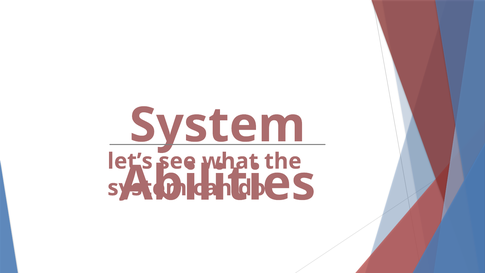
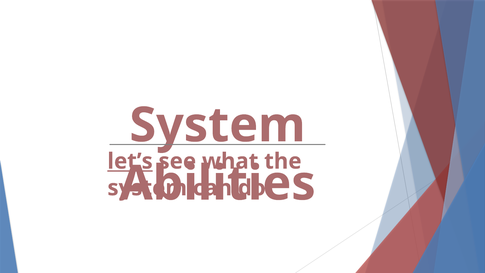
let’s underline: none -> present (130, 161)
